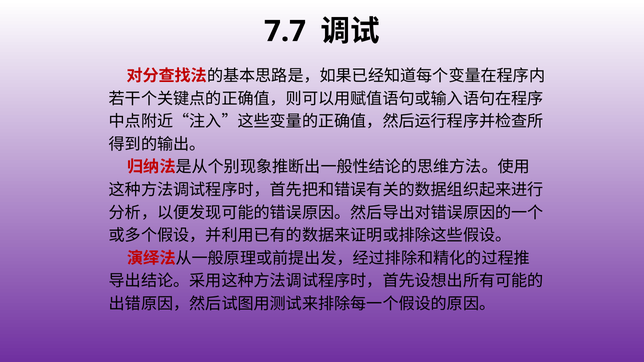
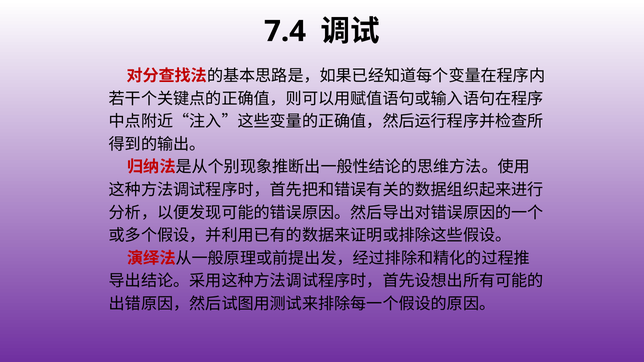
7.7: 7.7 -> 7.4 (285, 31)
